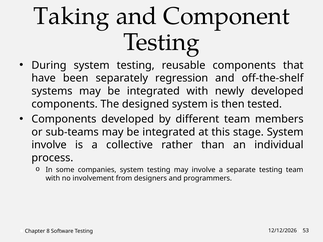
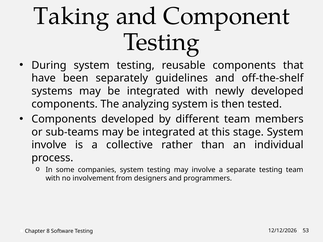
regression: regression -> guidelines (182, 78)
designed: designed -> analyzing (146, 104)
